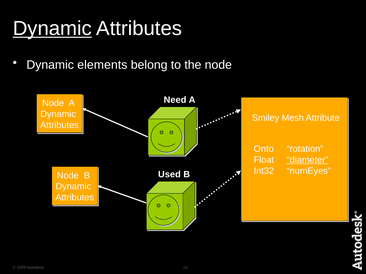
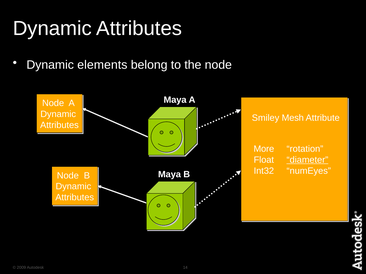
Dynamic underline: present -> none (52, 29)
Need: Need -> Maya (175, 100)
Onto: Onto -> More (264, 149)
Used: Used -> Maya (169, 175)
